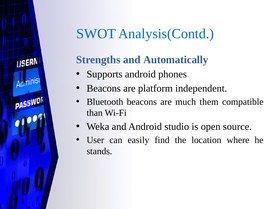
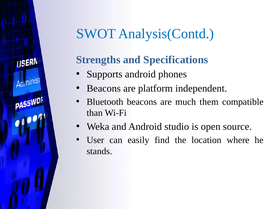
Automatically: Automatically -> Specifications (176, 60)
